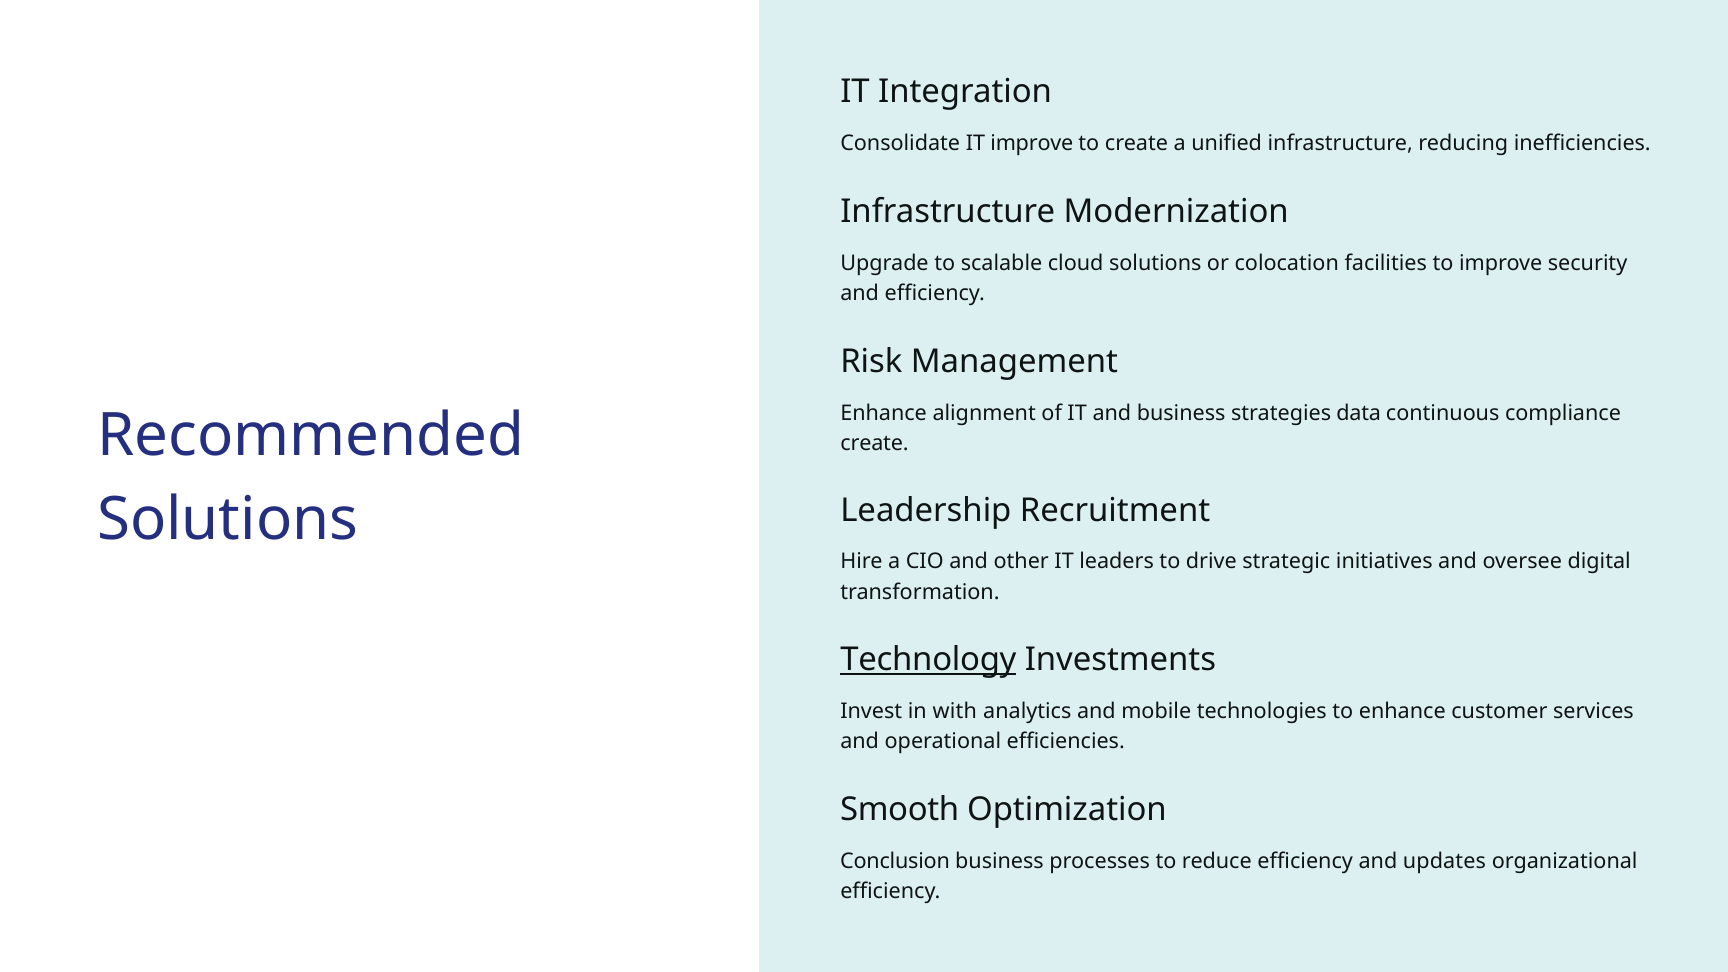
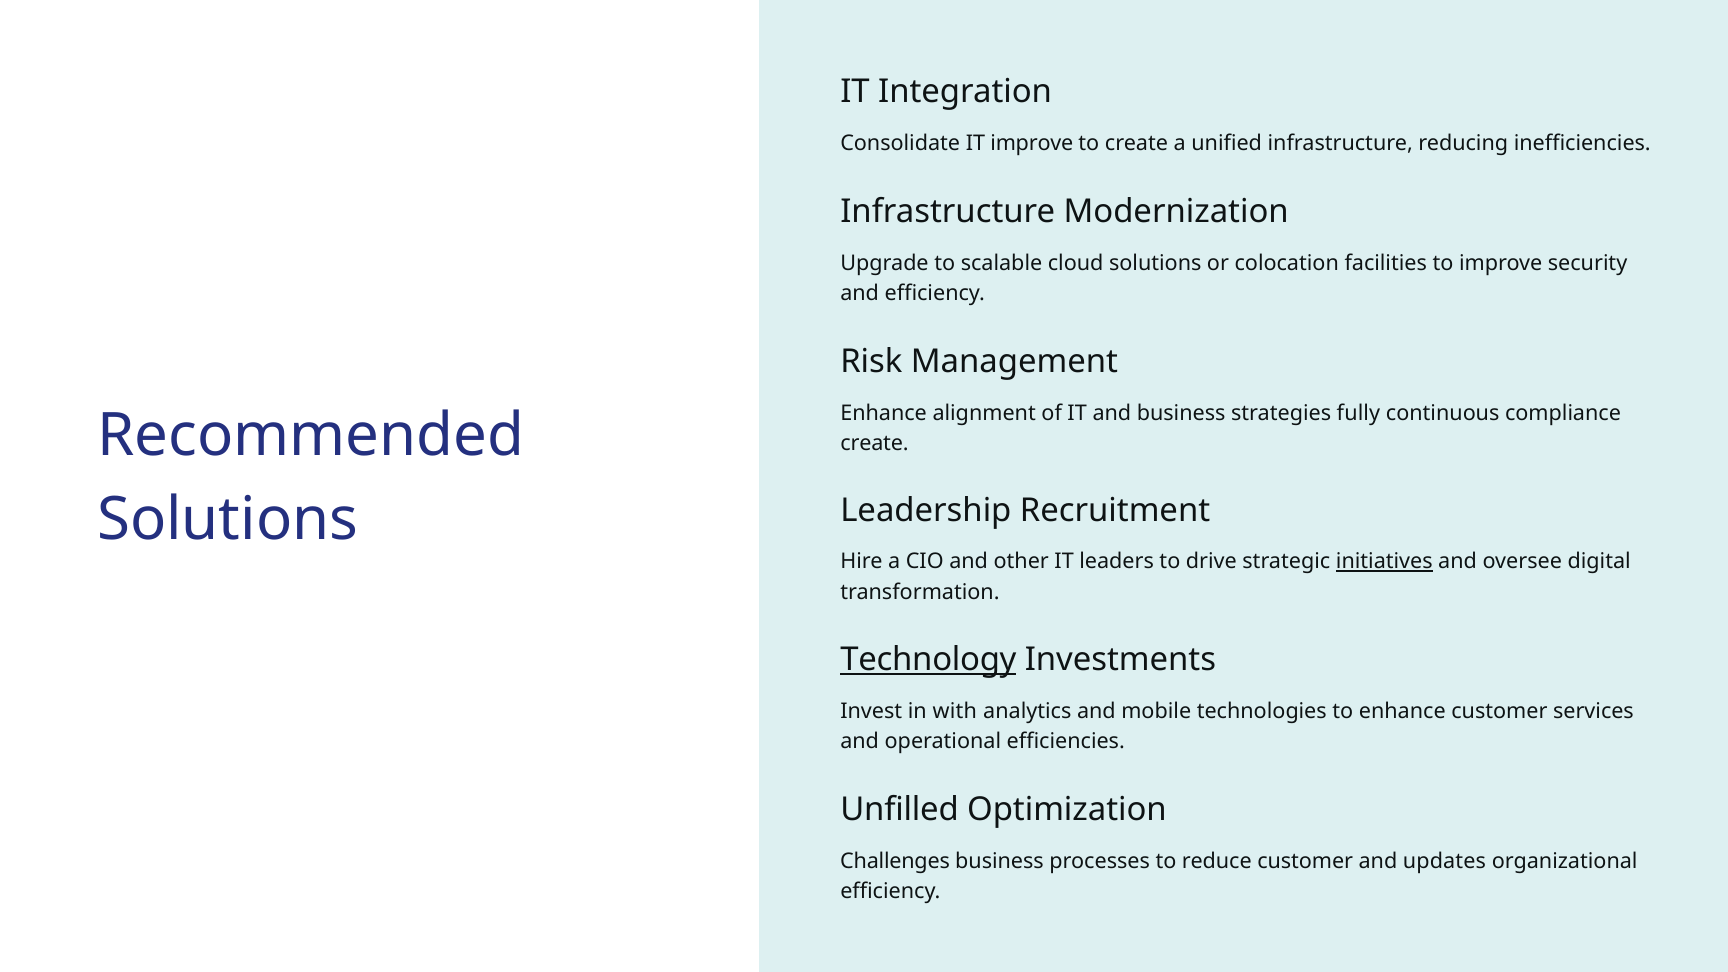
data: data -> fully (1358, 413)
initiatives underline: none -> present (1384, 562)
Smooth: Smooth -> Unfilled (900, 810)
Conclusion: Conclusion -> Challenges (895, 861)
reduce efficiency: efficiency -> customer (1305, 861)
